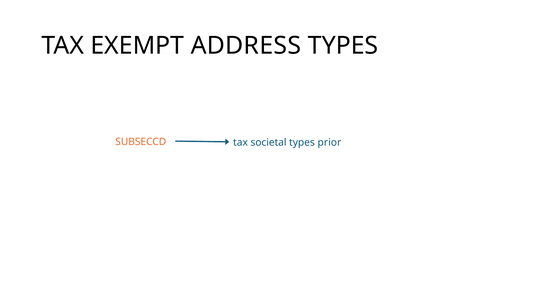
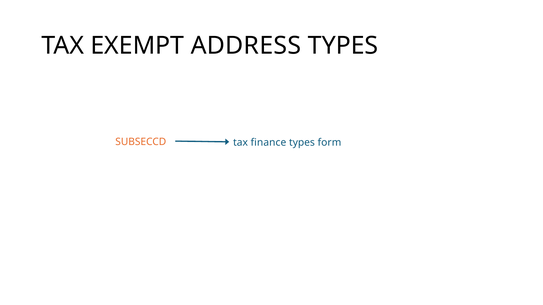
societal: societal -> finance (268, 143)
prior: prior -> form (329, 143)
